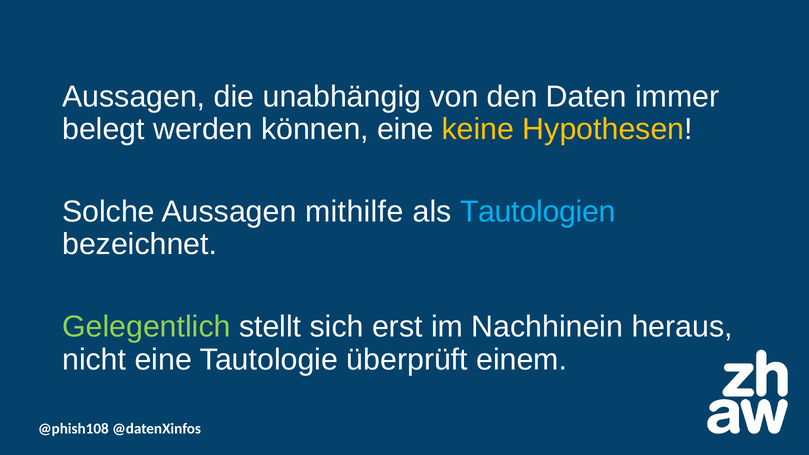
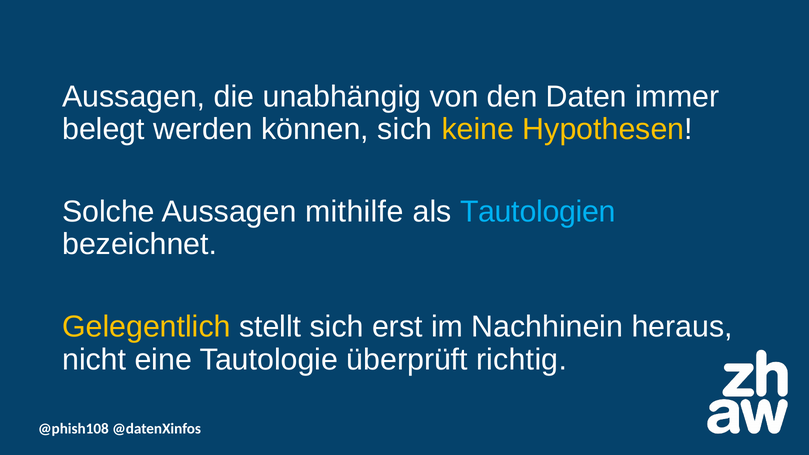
können eine: eine -> sich (405, 129)
Gelegentlich colour: light green -> yellow (146, 327)
einem: einem -> richtig (522, 360)
